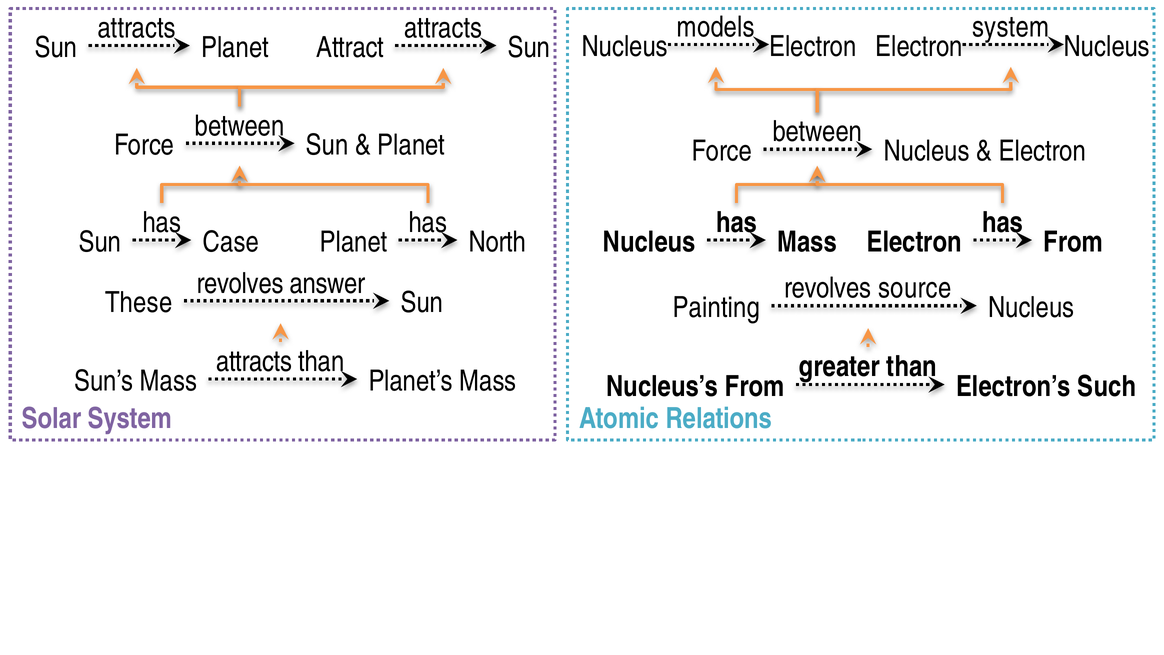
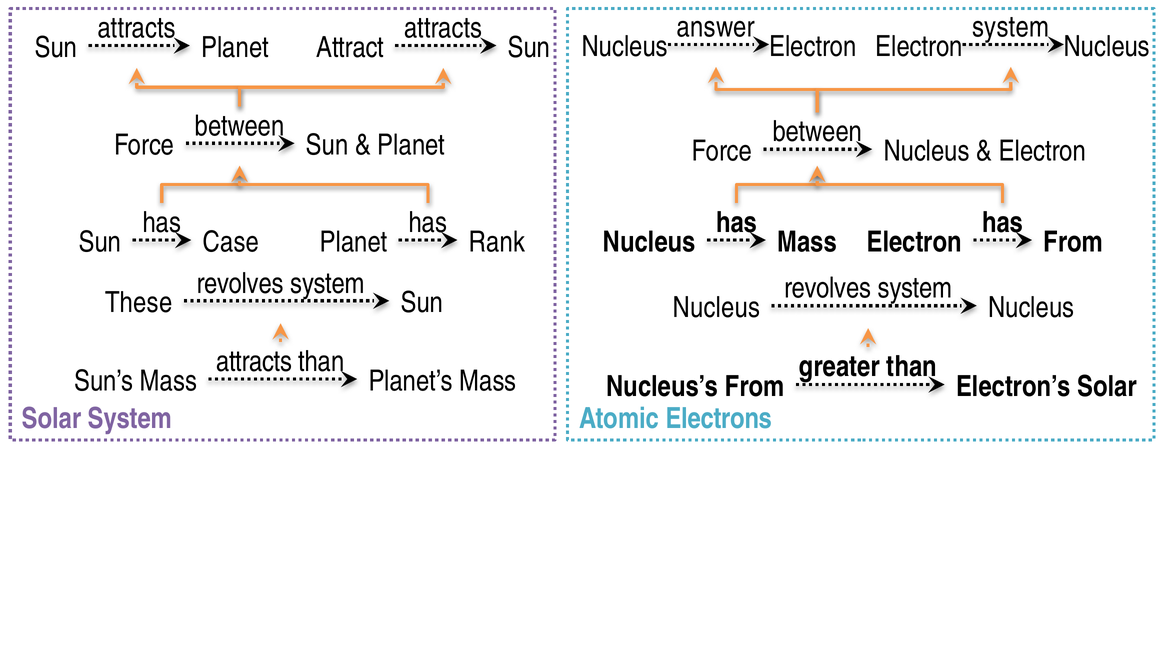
models: models -> answer (716, 27)
North: North -> Rank (497, 242)
answer: answer -> system (328, 283)
source: source -> system (915, 288)
Painting: Painting -> Nucleus (716, 308)
Electron’s Such: Such -> Solar (1107, 386)
Relations: Relations -> Electrons (719, 419)
